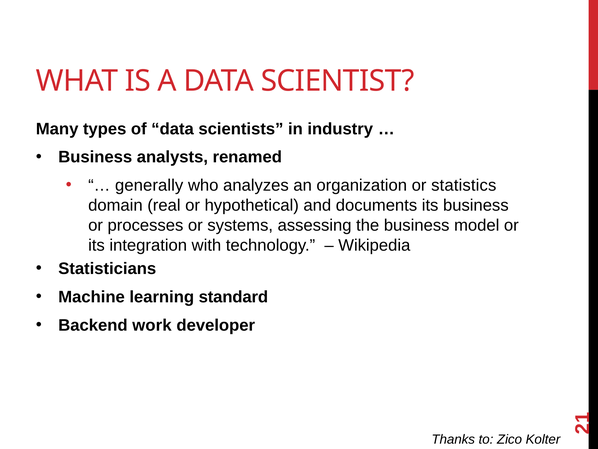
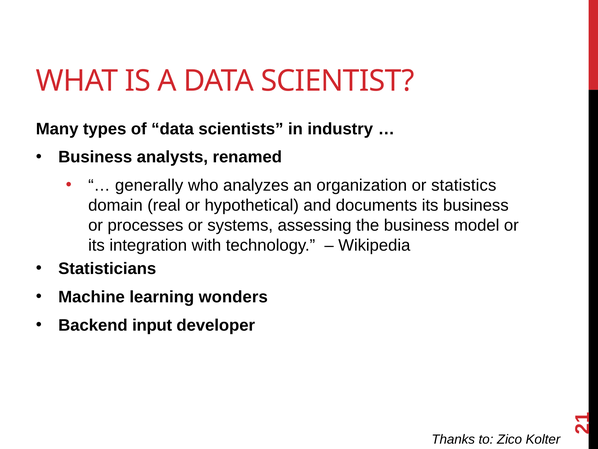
standard: standard -> wonders (233, 297)
work: work -> input (152, 325)
